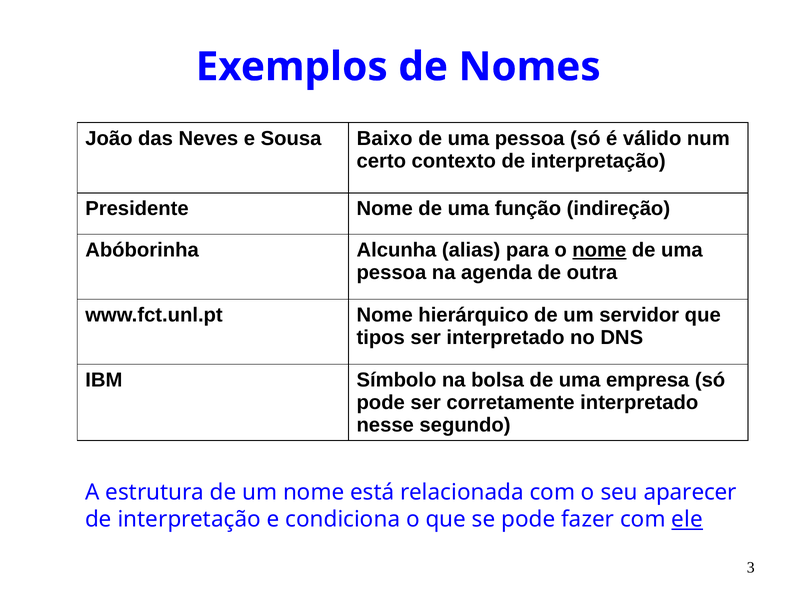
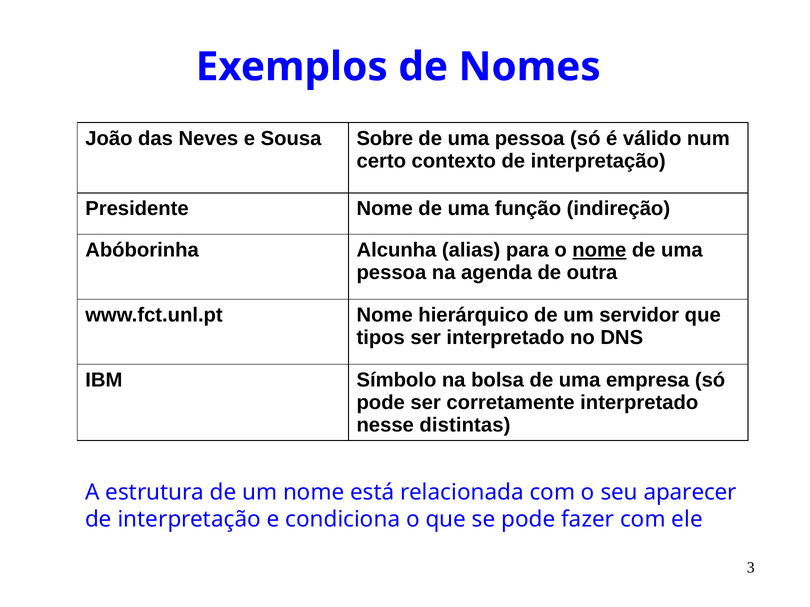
Baixo: Baixo -> Sobre (385, 139)
segundo: segundo -> distintas (465, 426)
ele underline: present -> none (687, 520)
